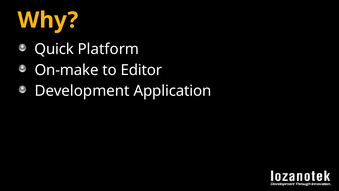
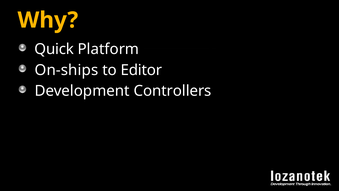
On-make: On-make -> On-ships (66, 70)
Application: Application -> Controllers (172, 91)
